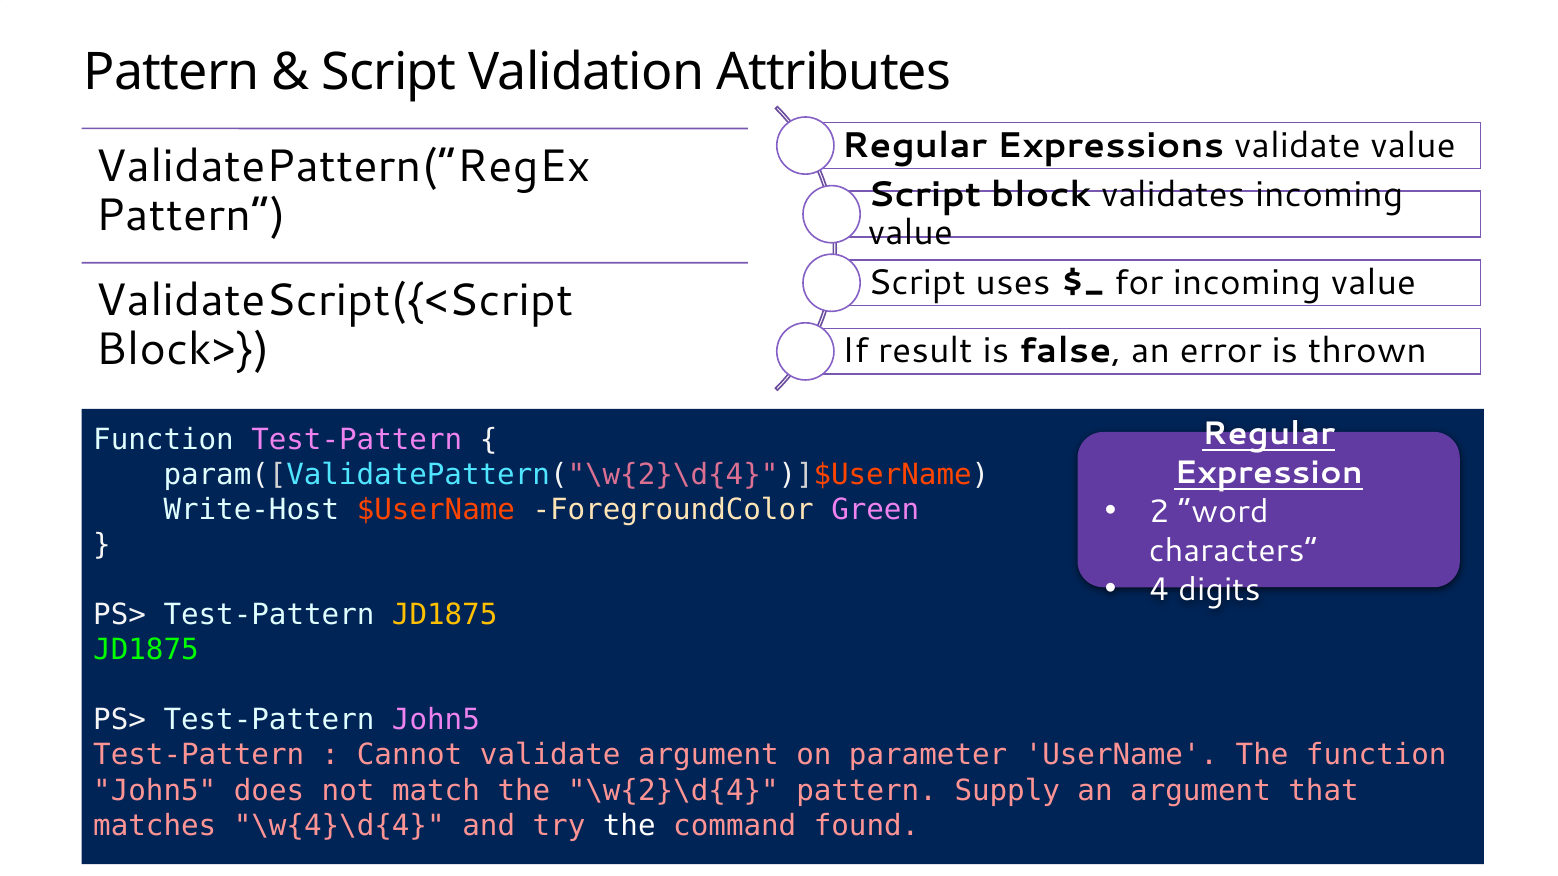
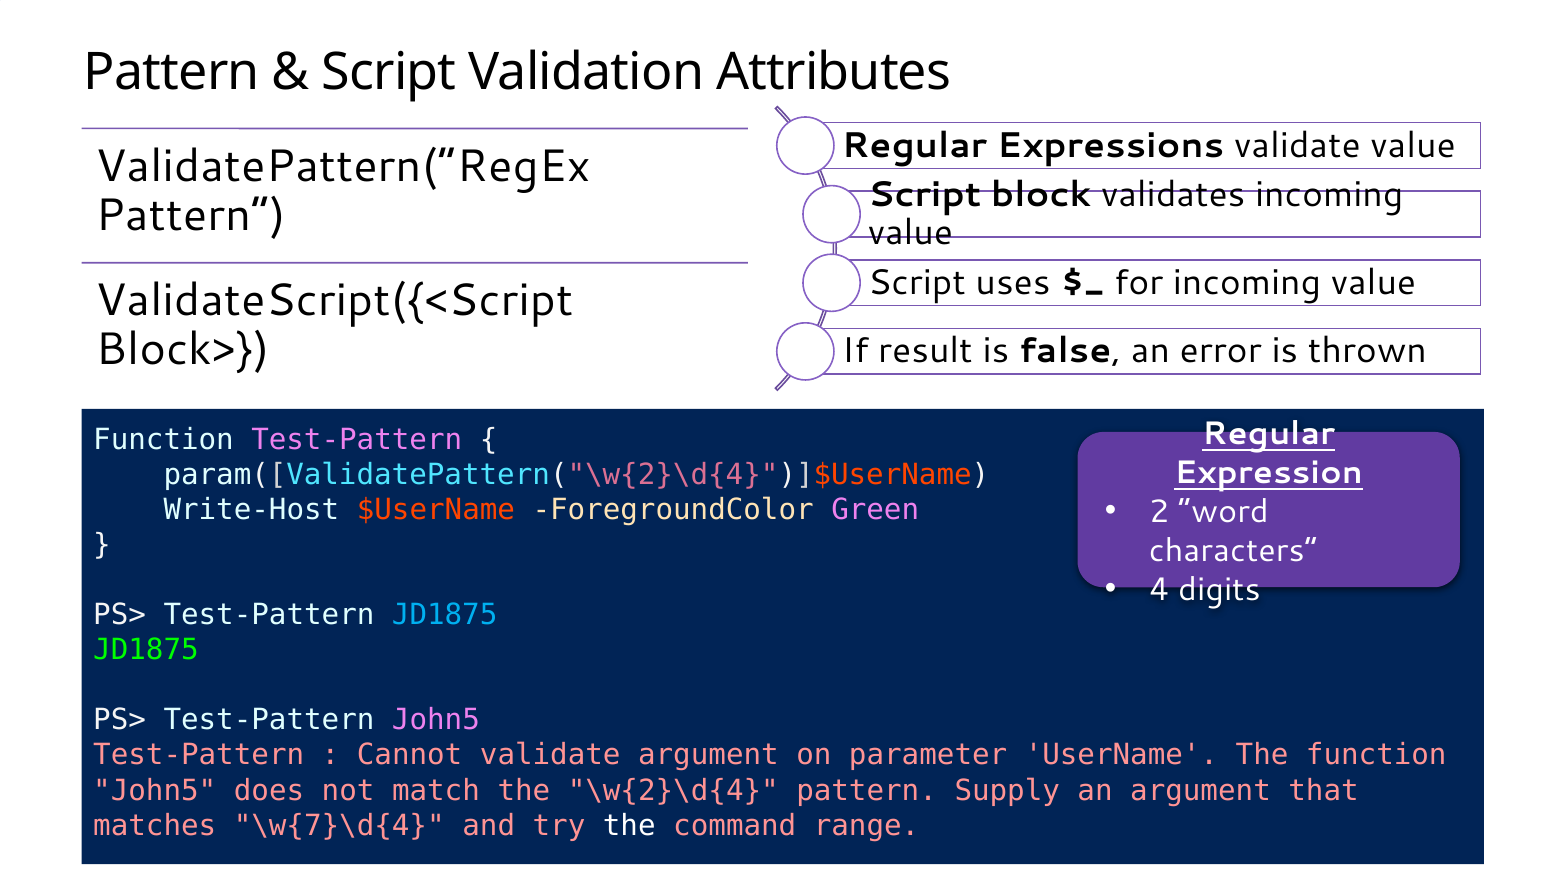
JD1875 colour: yellow -> light blue (445, 615)
\w{4}\d{4: \w{4}\d{4 -> \w{7}\d{4 (339, 826)
found: found -> range (867, 826)
